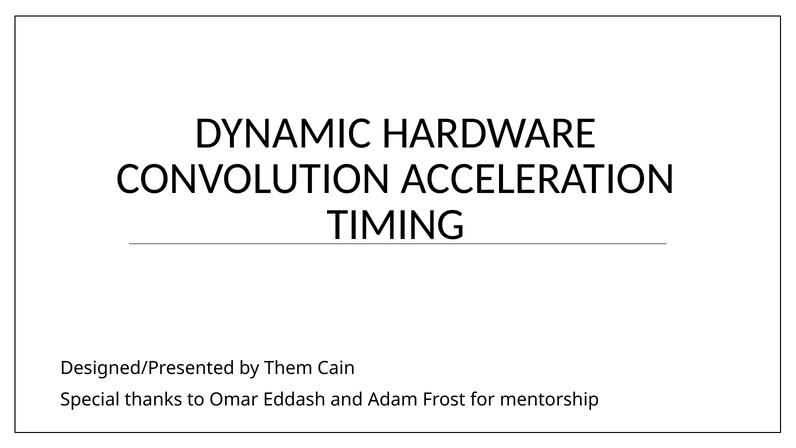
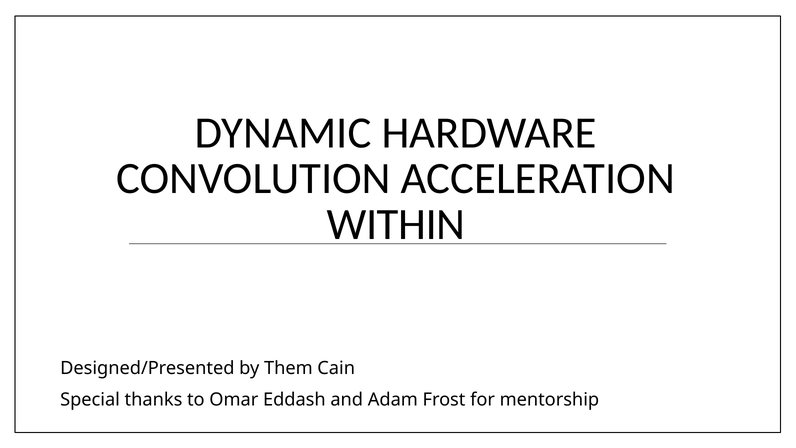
TIMING: TIMING -> WITHIN (396, 224)
